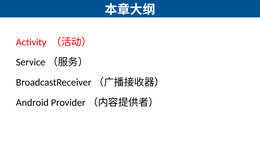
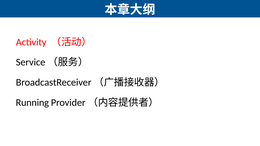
Android: Android -> Running (32, 103)
